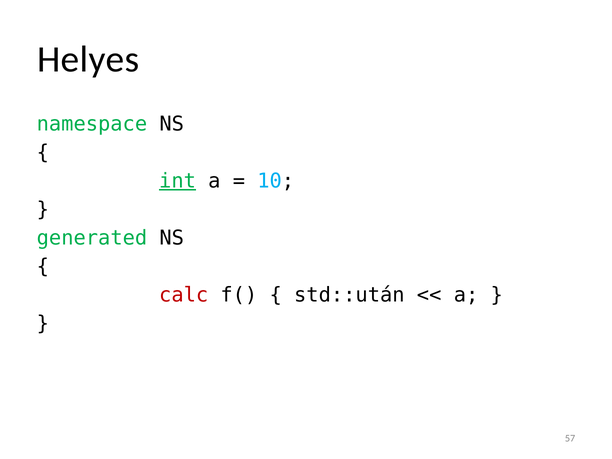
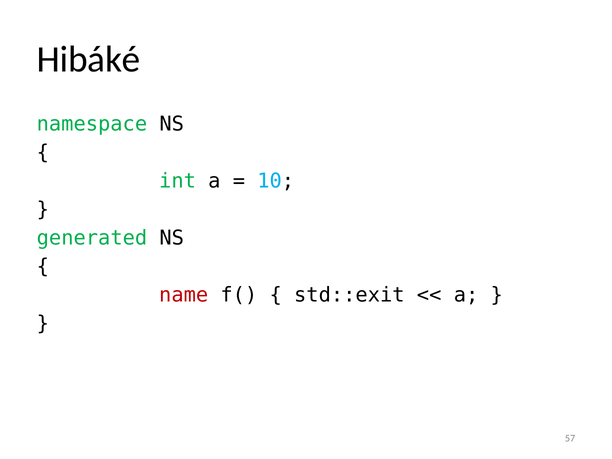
Helyes: Helyes -> Hibáké (89, 59)
int underline: present -> none (178, 181)
calc: calc -> name (184, 295)
std::után: std::után -> std::exit (349, 295)
